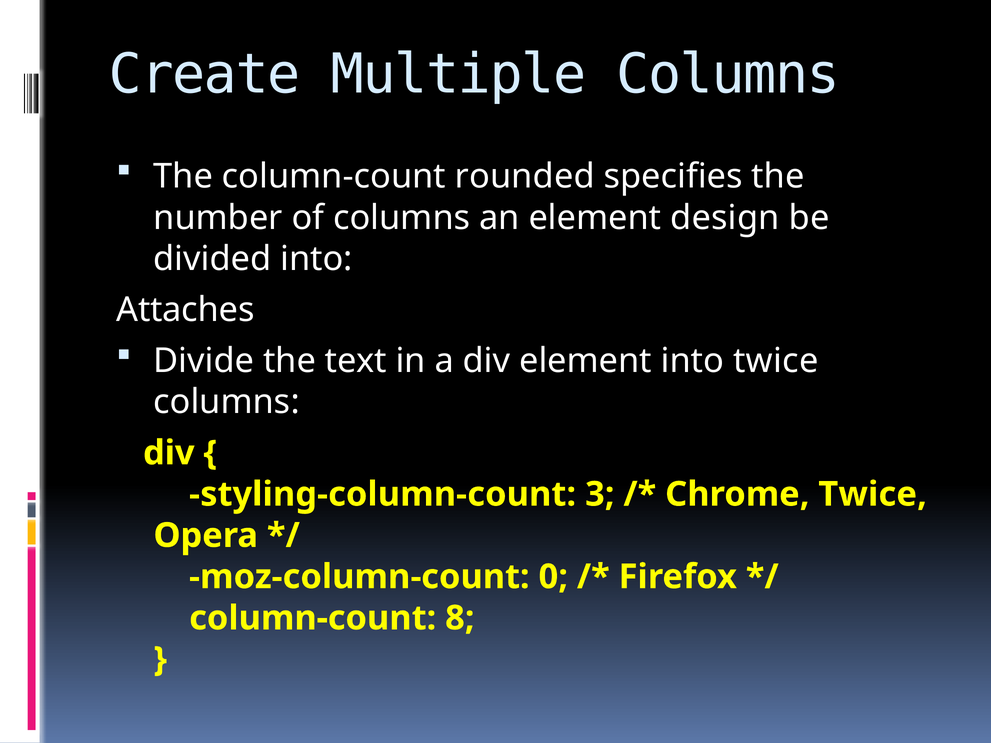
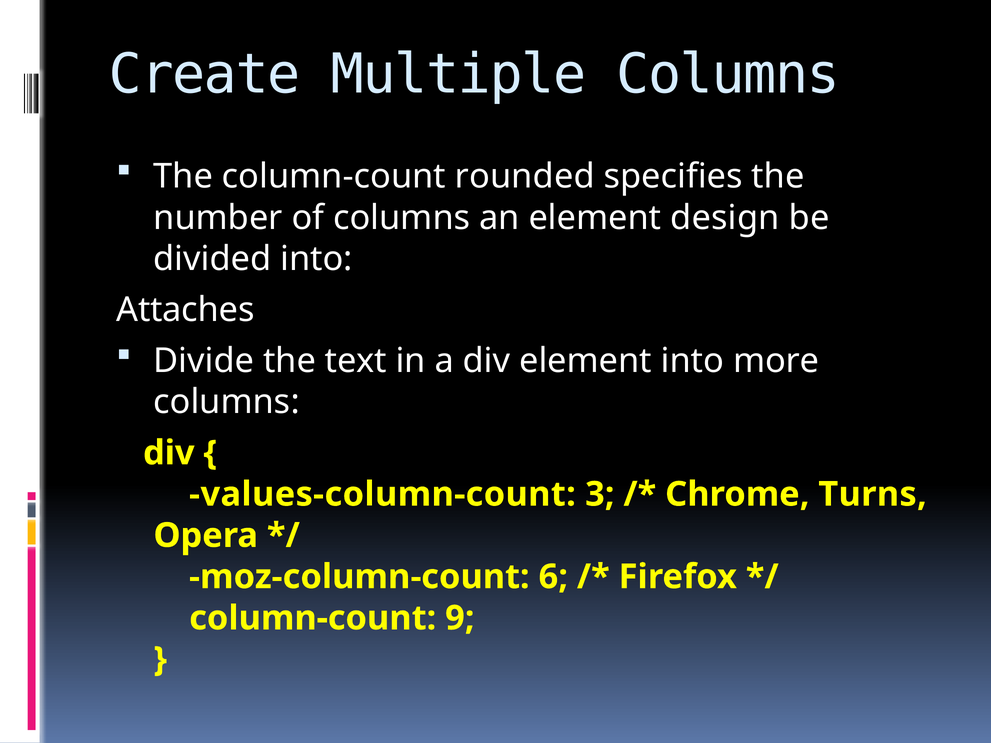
into twice: twice -> more (776, 361)
styling-column-count: styling-column-count -> values-column-count (382, 494)
Chrome Twice: Twice -> Turns (873, 494)
0: 0 -> 6 (553, 577)
8: 8 -> 9 (460, 618)
